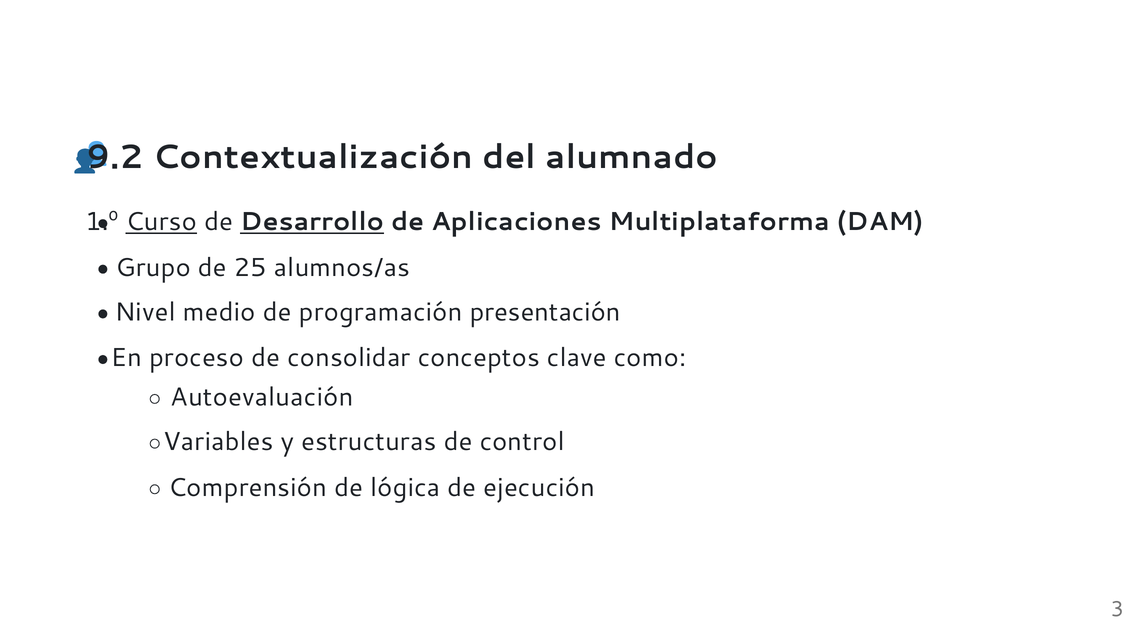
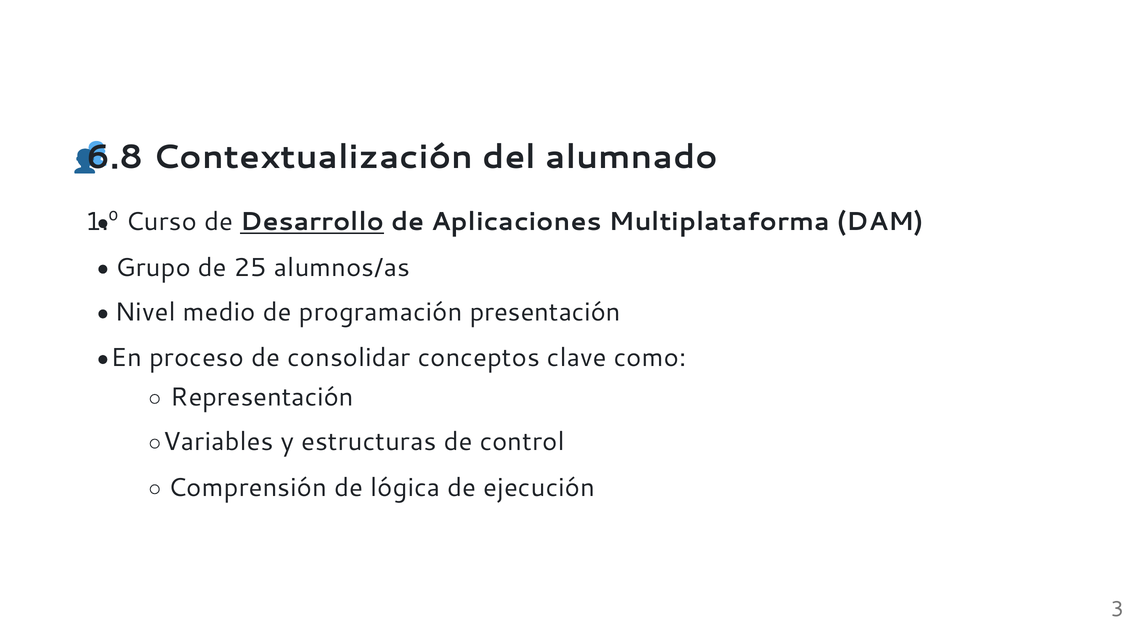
9.2: 9.2 -> 6.8 (115, 157)
Curso underline: present -> none (161, 222)
Autoevaluación: Autoevaluación -> Representación (262, 397)
